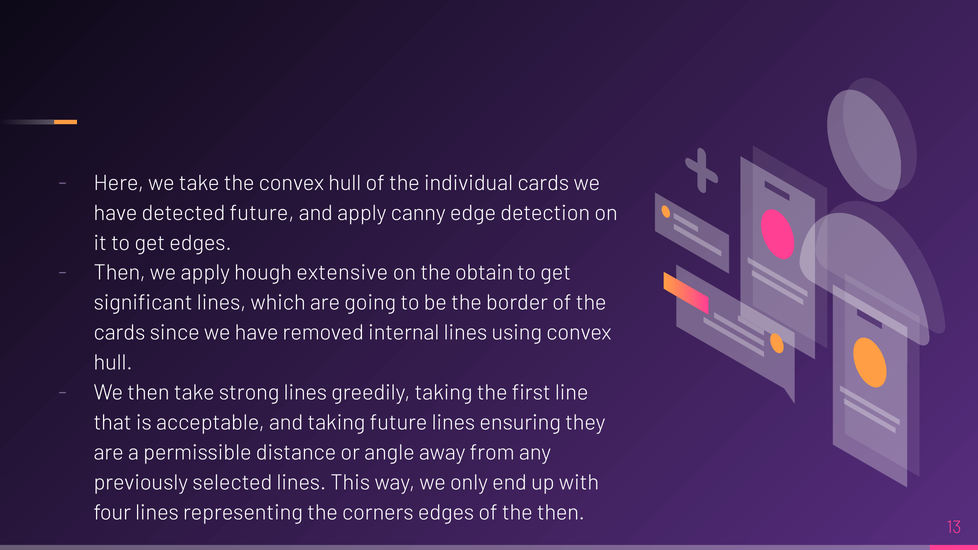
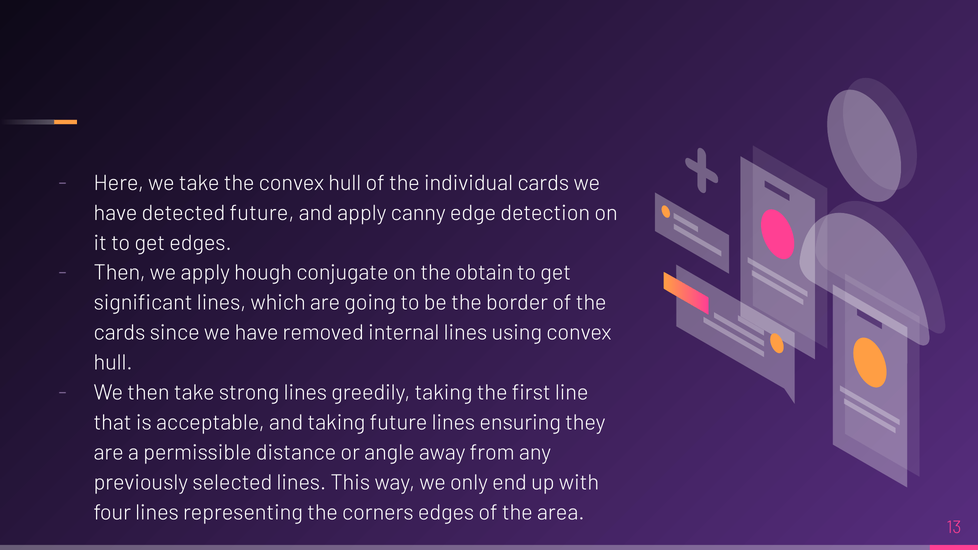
extensive: extensive -> conjugate (342, 273)
the then: then -> area (561, 513)
